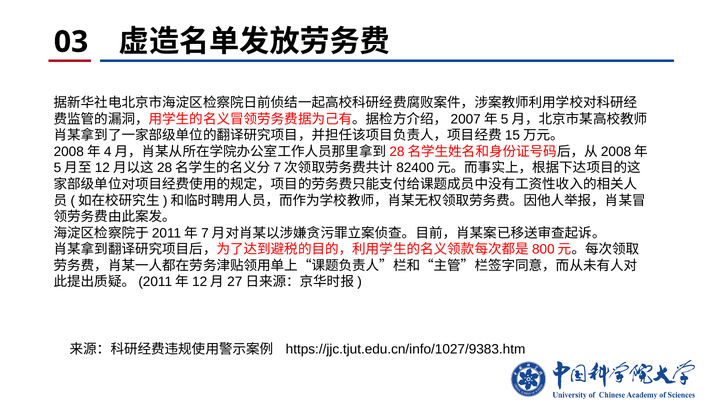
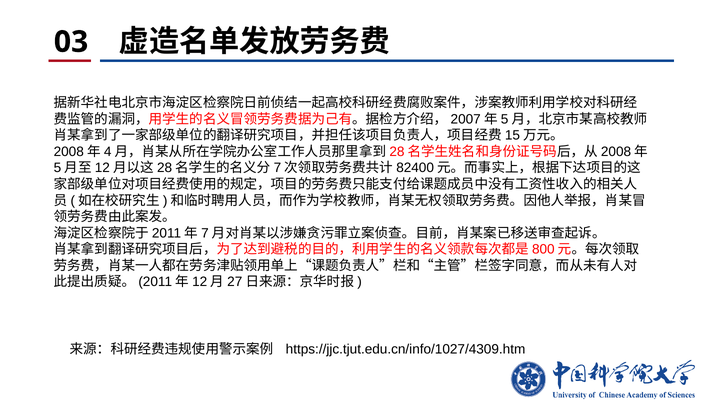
https://jjc.tjut.edu.cn/info/1027/9383.htm: https://jjc.tjut.edu.cn/info/1027/9383.htm -> https://jjc.tjut.edu.cn/info/1027/4309.htm (406, 350)
